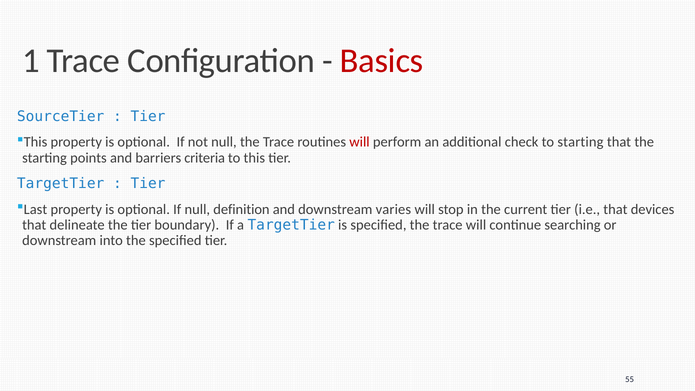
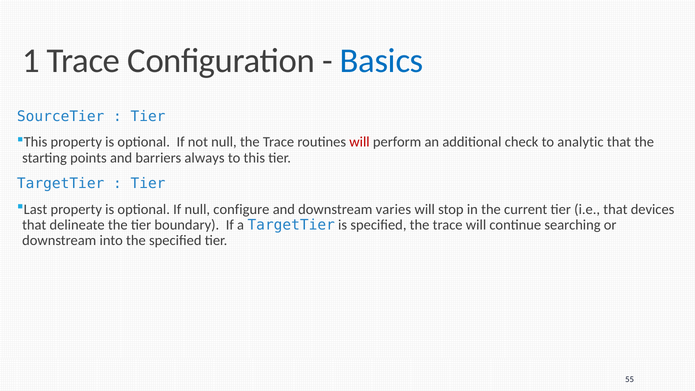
Basics colour: red -> blue (382, 61)
to starting: starting -> analytic (580, 142)
criteria: criteria -> always (205, 158)
definition: definition -> configure (241, 209)
